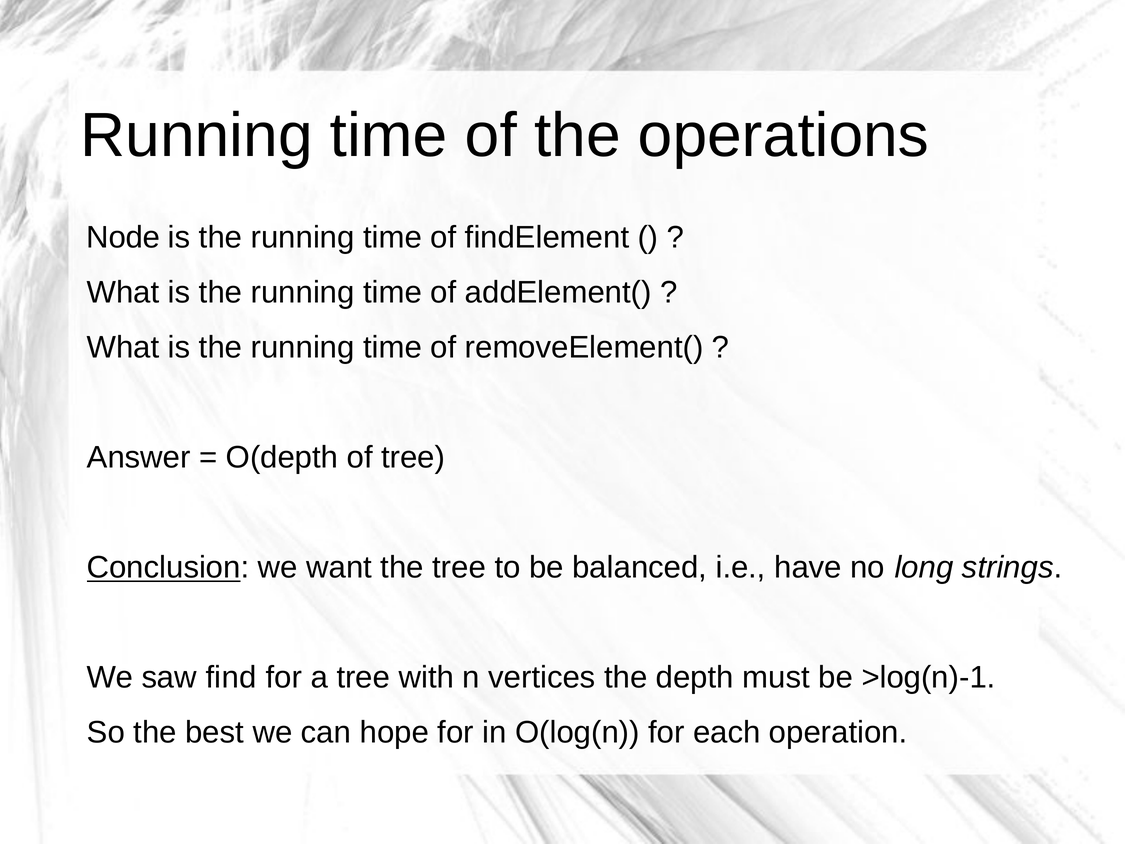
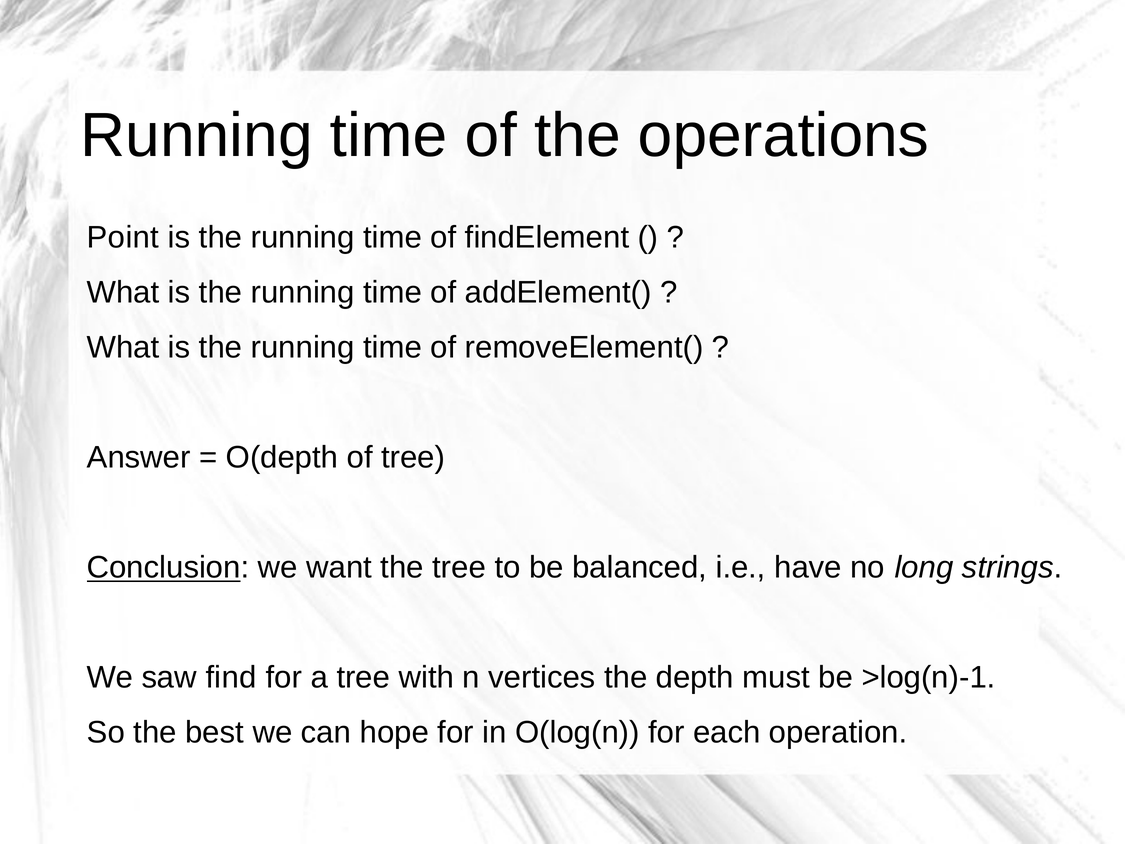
Node: Node -> Point (123, 237)
